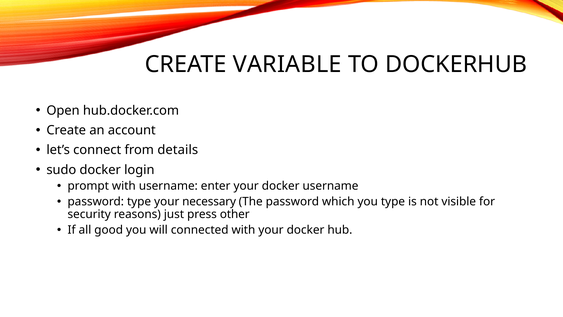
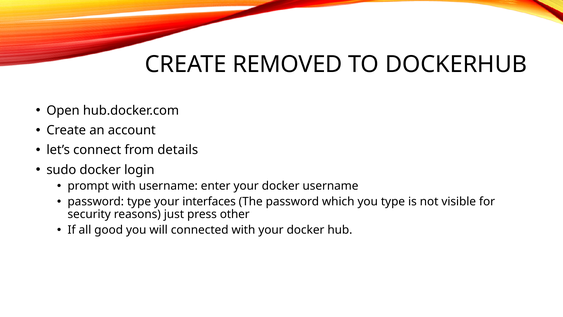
VARIABLE: VARIABLE -> REMOVED (287, 64)
necessary: necessary -> interfaces (209, 202)
